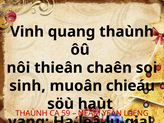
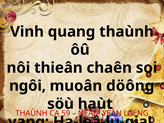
sinh: sinh -> ngôi (28, 86)
chieáu: chieáu -> döông (130, 86)
